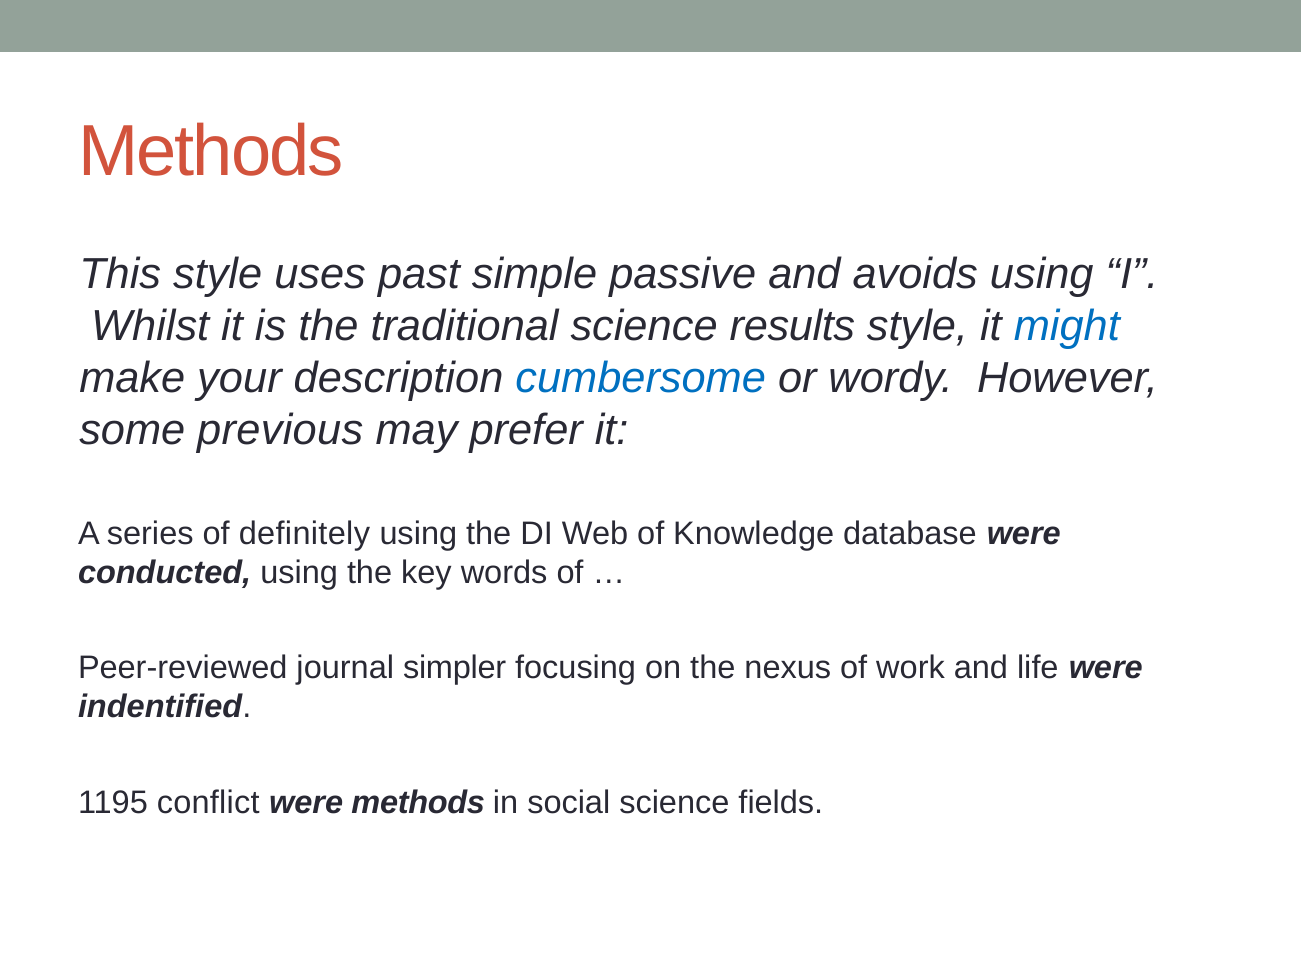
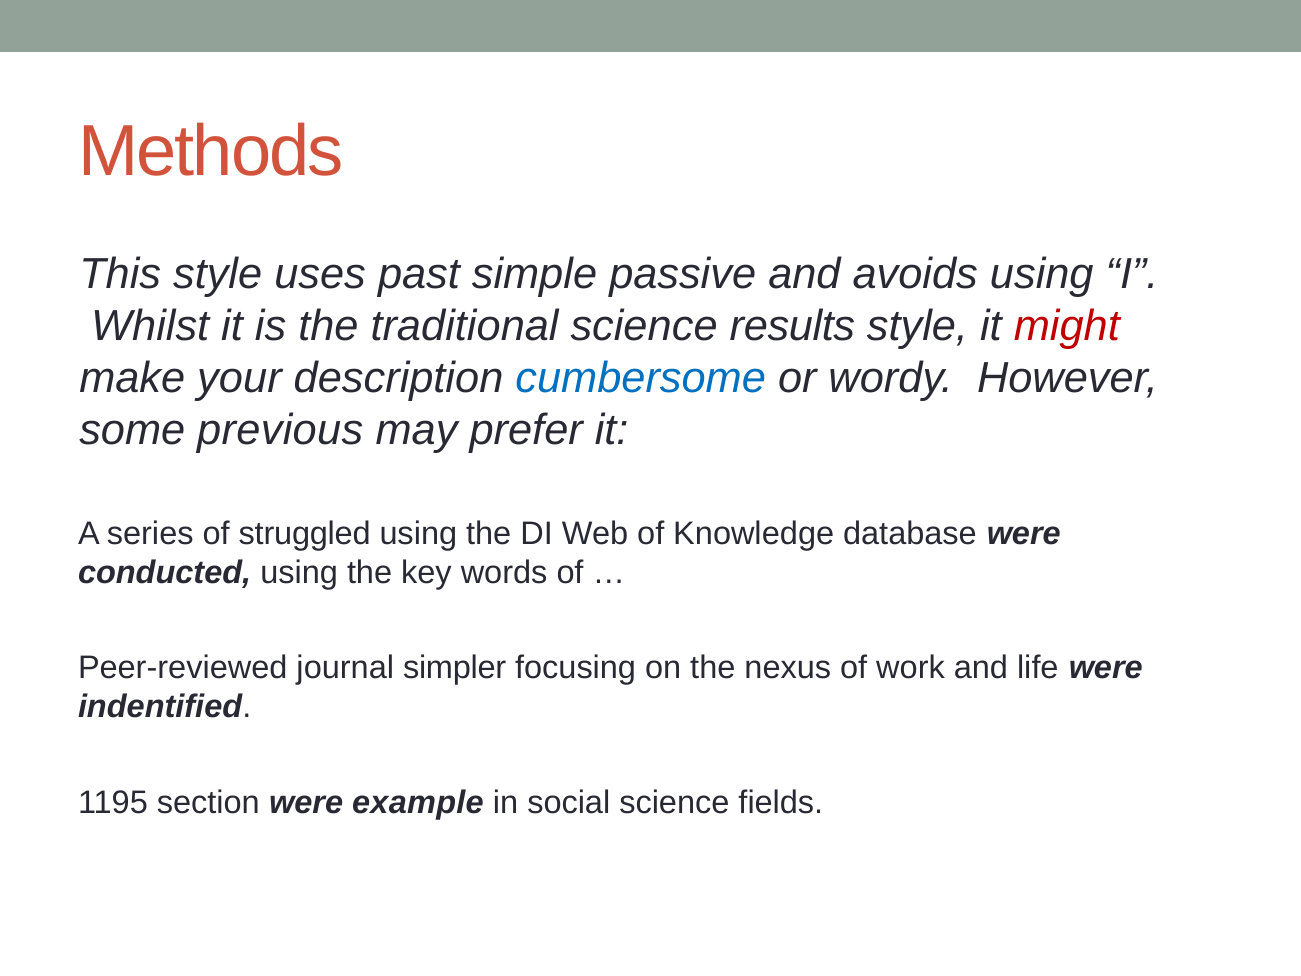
might colour: blue -> red (1067, 326)
definitely: definitely -> struggled (305, 533)
conflict: conflict -> section (208, 802)
were methods: methods -> example (418, 802)
